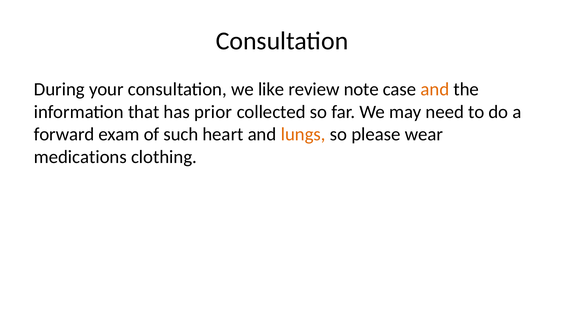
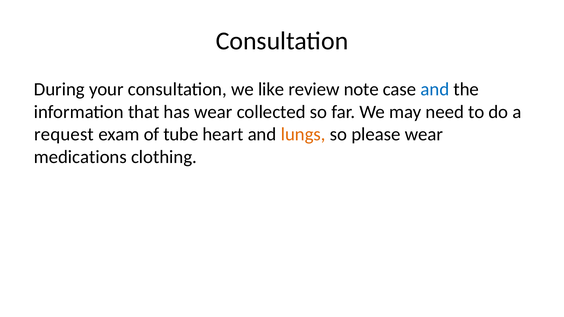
and colour: orange -> blue (435, 89)
has prior: prior -> wear (213, 112)
forward: forward -> request (64, 135)
such: such -> tube (181, 135)
